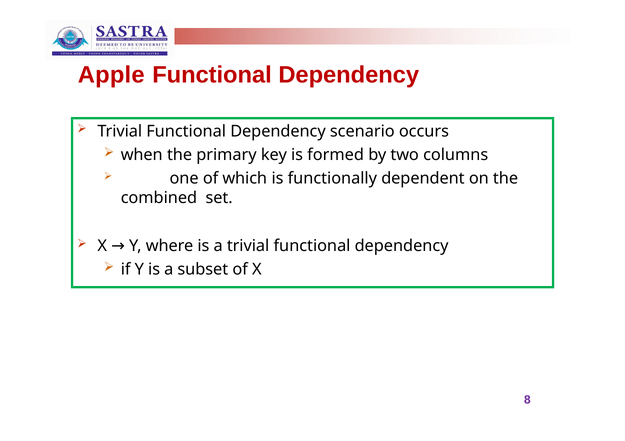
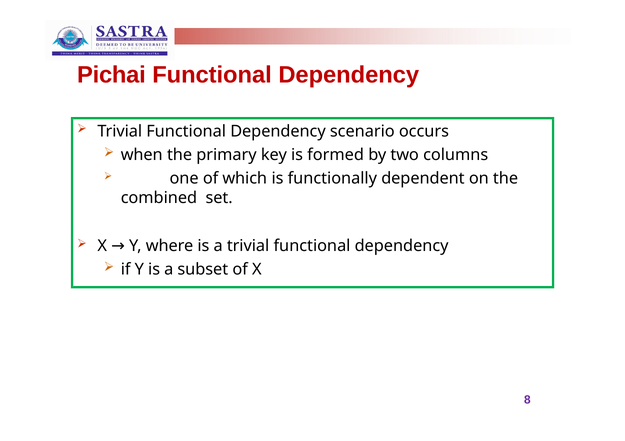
Apple: Apple -> Pichai (111, 75)
